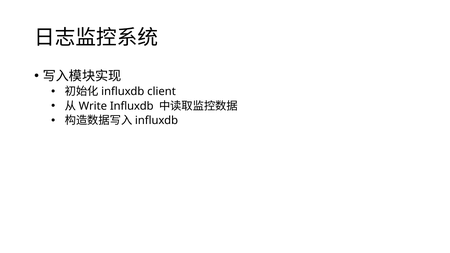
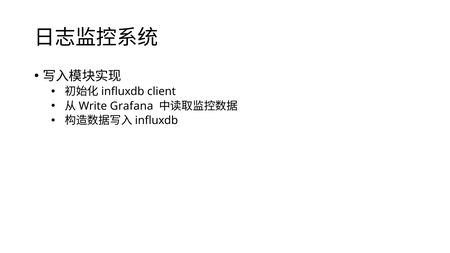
Influxdb: Influxdb -> Grafana (132, 106)
